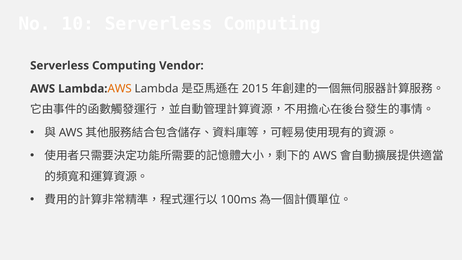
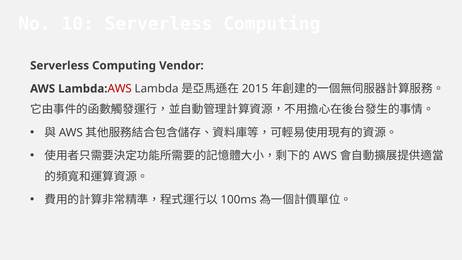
AWS colour: orange -> red (120, 89)
